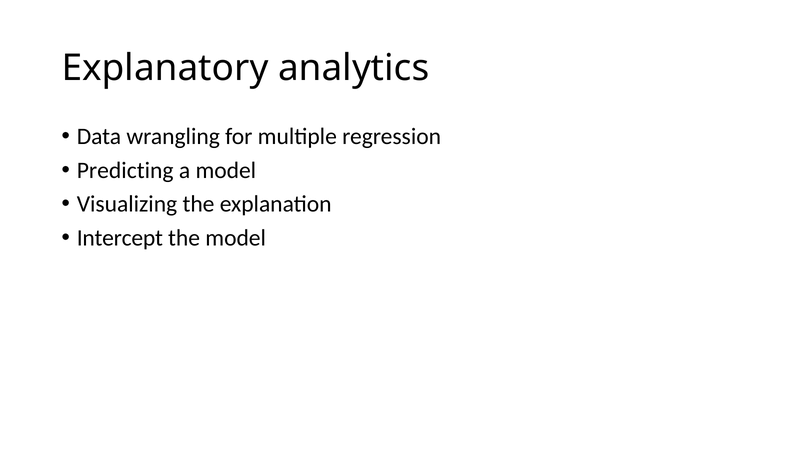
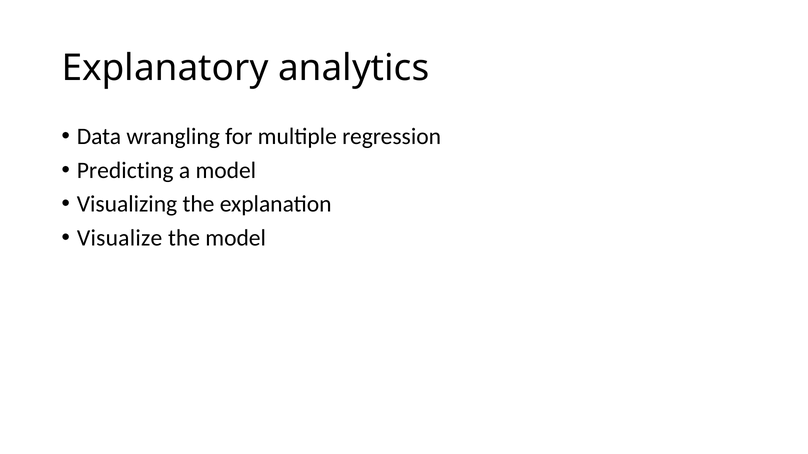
Intercept: Intercept -> Visualize (120, 238)
